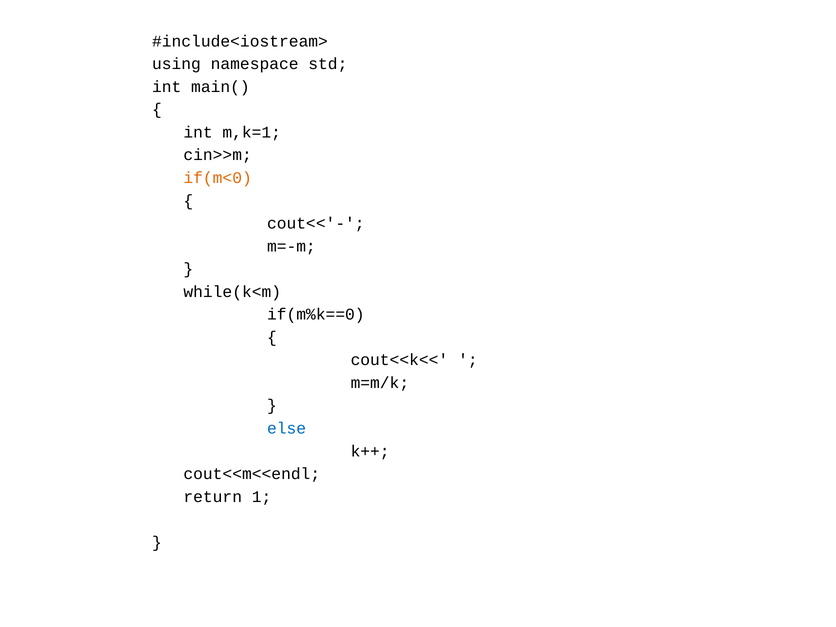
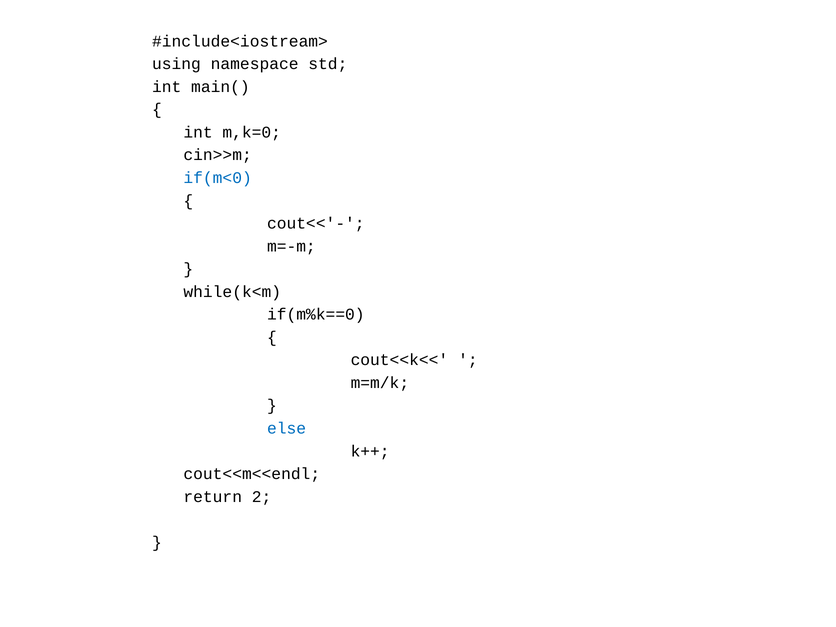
m,k=1: m,k=1 -> m,k=0 (252, 132)
if(m<0 colour: orange -> blue (218, 178)
1: 1 -> 2 (262, 497)
